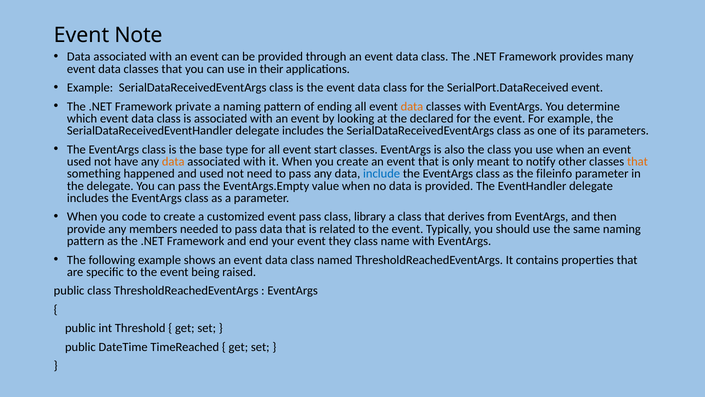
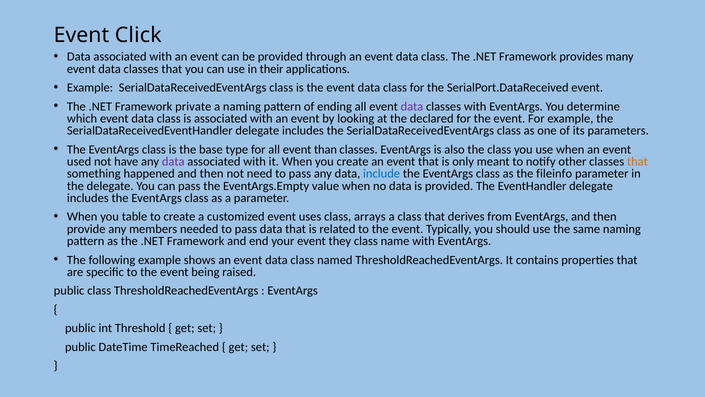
Note: Note -> Click (138, 35)
data colour: orange -> purple (412, 106)
start: start -> than (326, 149)
data colour: orange -> purple (173, 161)
happened and used: used -> then (212, 174)
code: code -> table (134, 217)
event pass: pass -> uses (310, 217)
library: library -> arrays (370, 217)
